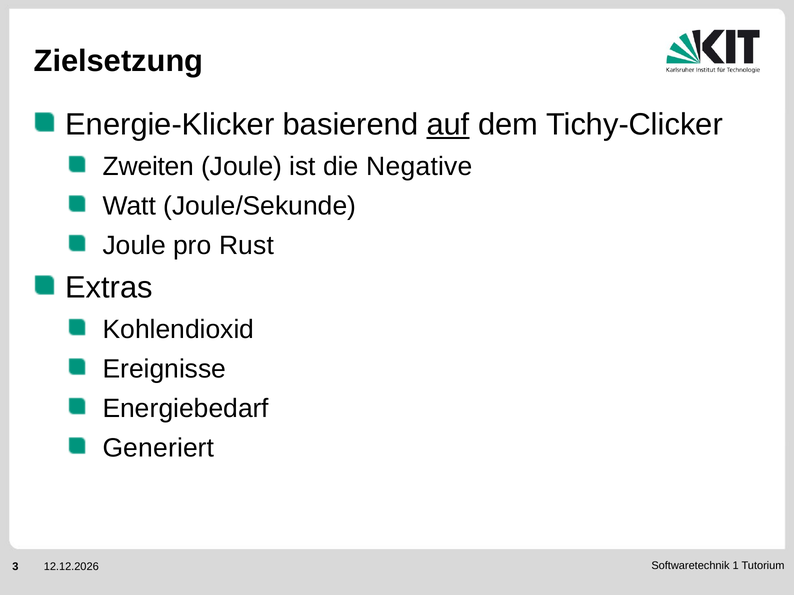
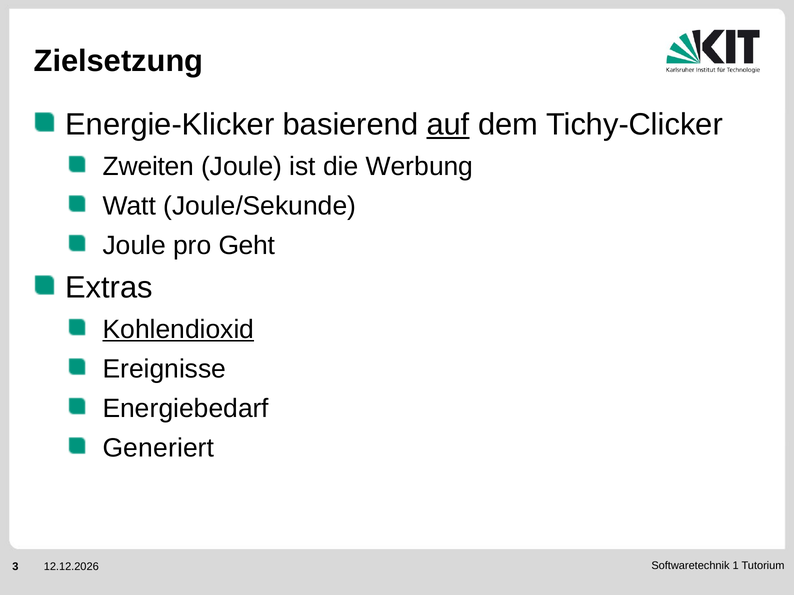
Negative: Negative -> Werbung (419, 167)
Rust: Rust -> Geht (247, 246)
Kohlendioxid underline: none -> present (178, 330)
